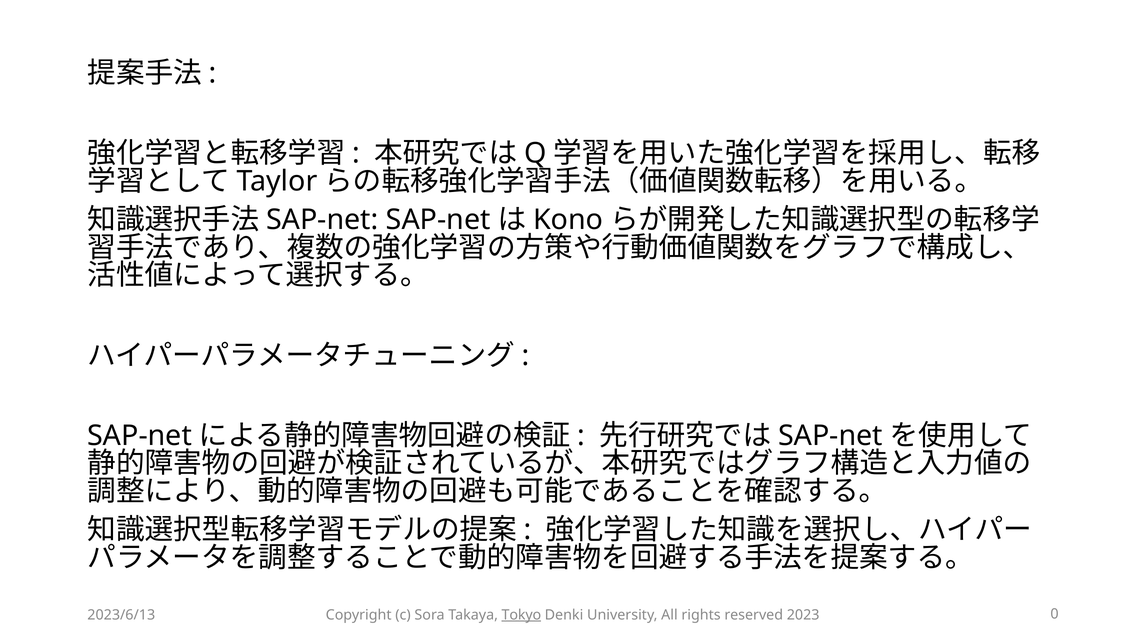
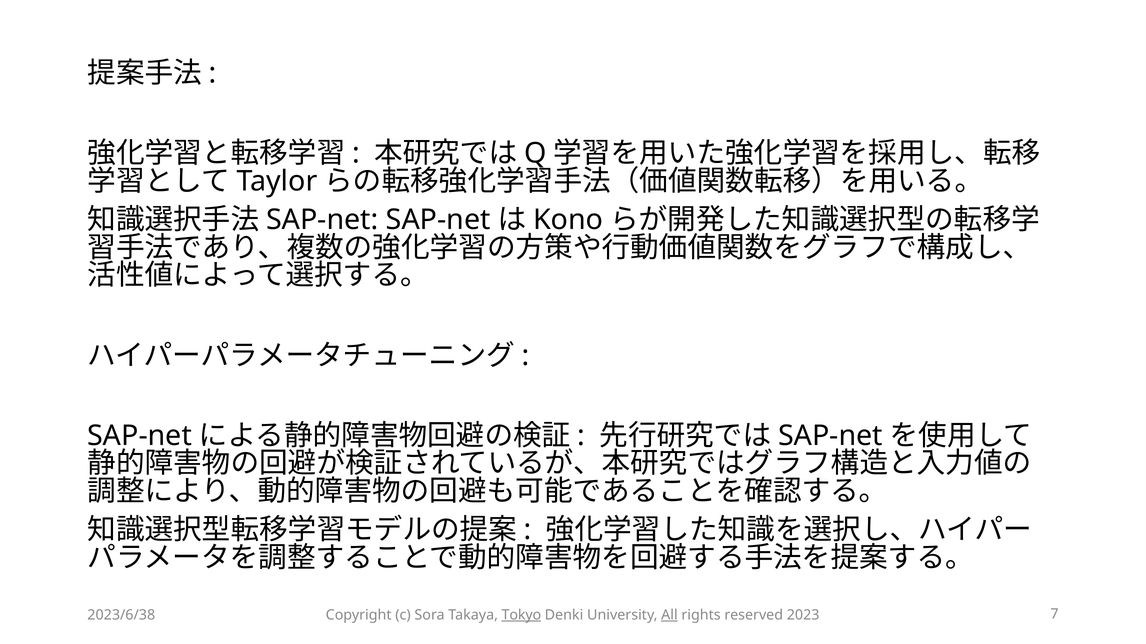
2023/6/13: 2023/6/13 -> 2023/6/38 (121, 616)
All underline: none -> present (669, 616)
0: 0 -> 7 (1055, 614)
